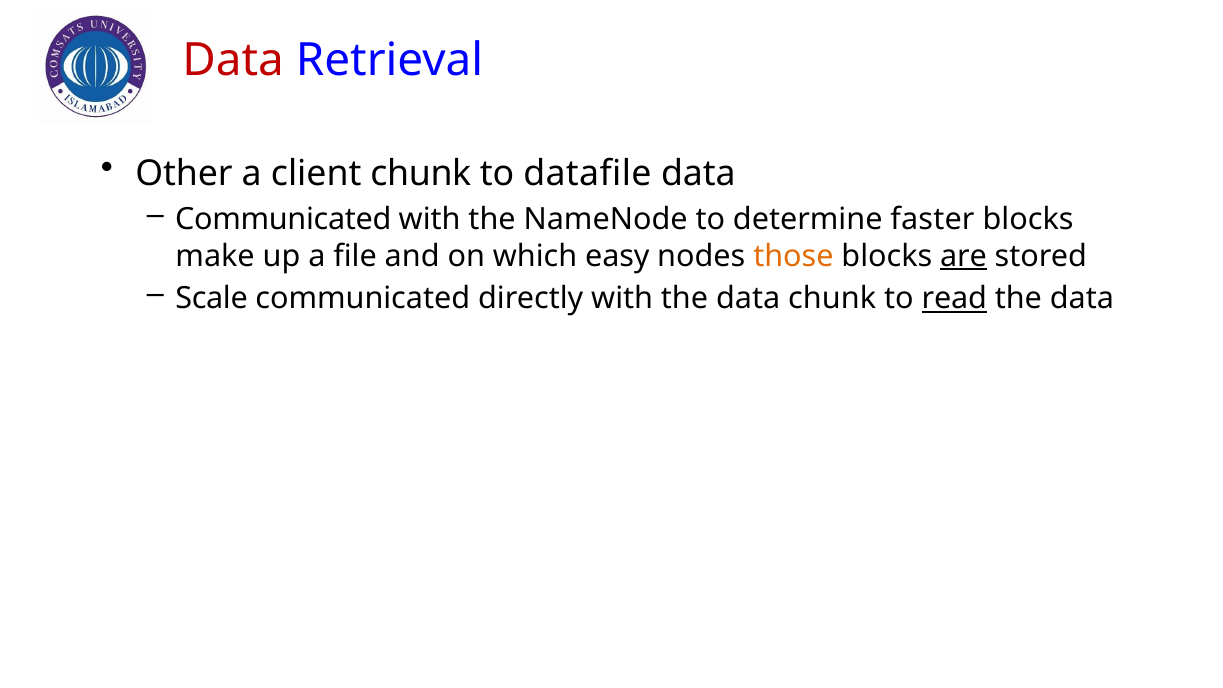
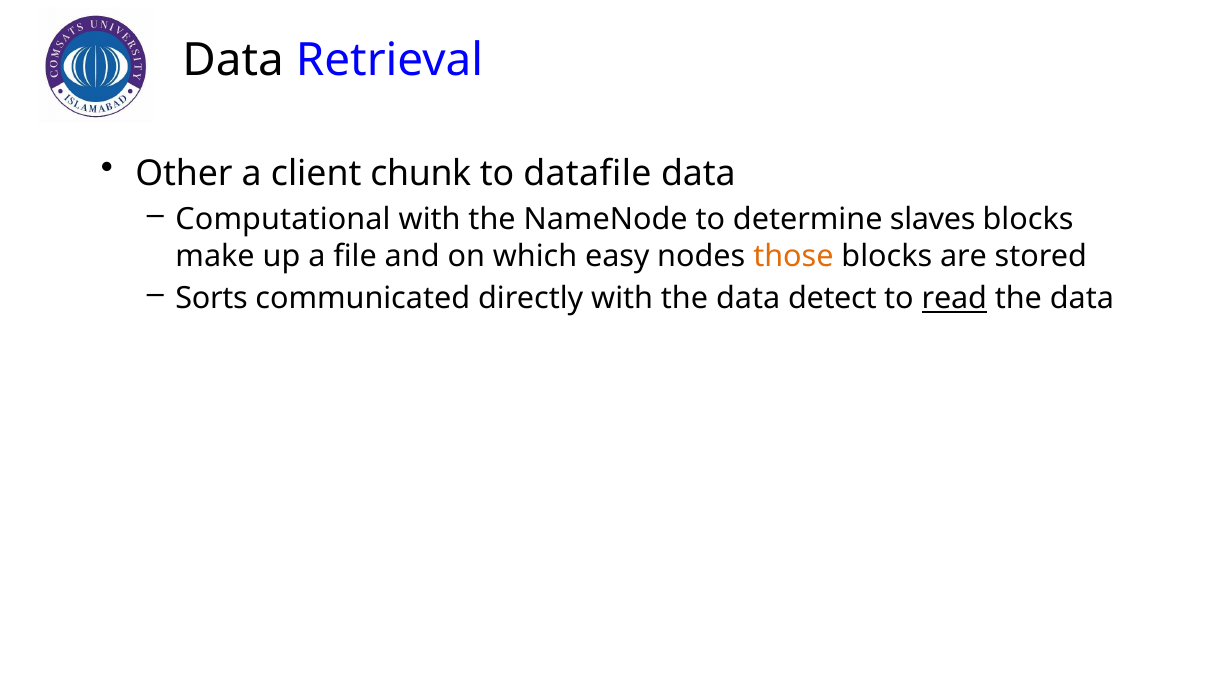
Data colour: red -> black (233, 61)
Communicated: Communicated -> Computational (283, 219)
faster: faster -> slaves (933, 219)
are underline: present -> none (964, 256)
Scale: Scale -> Sorts (212, 299)
data chunk: chunk -> detect (832, 299)
